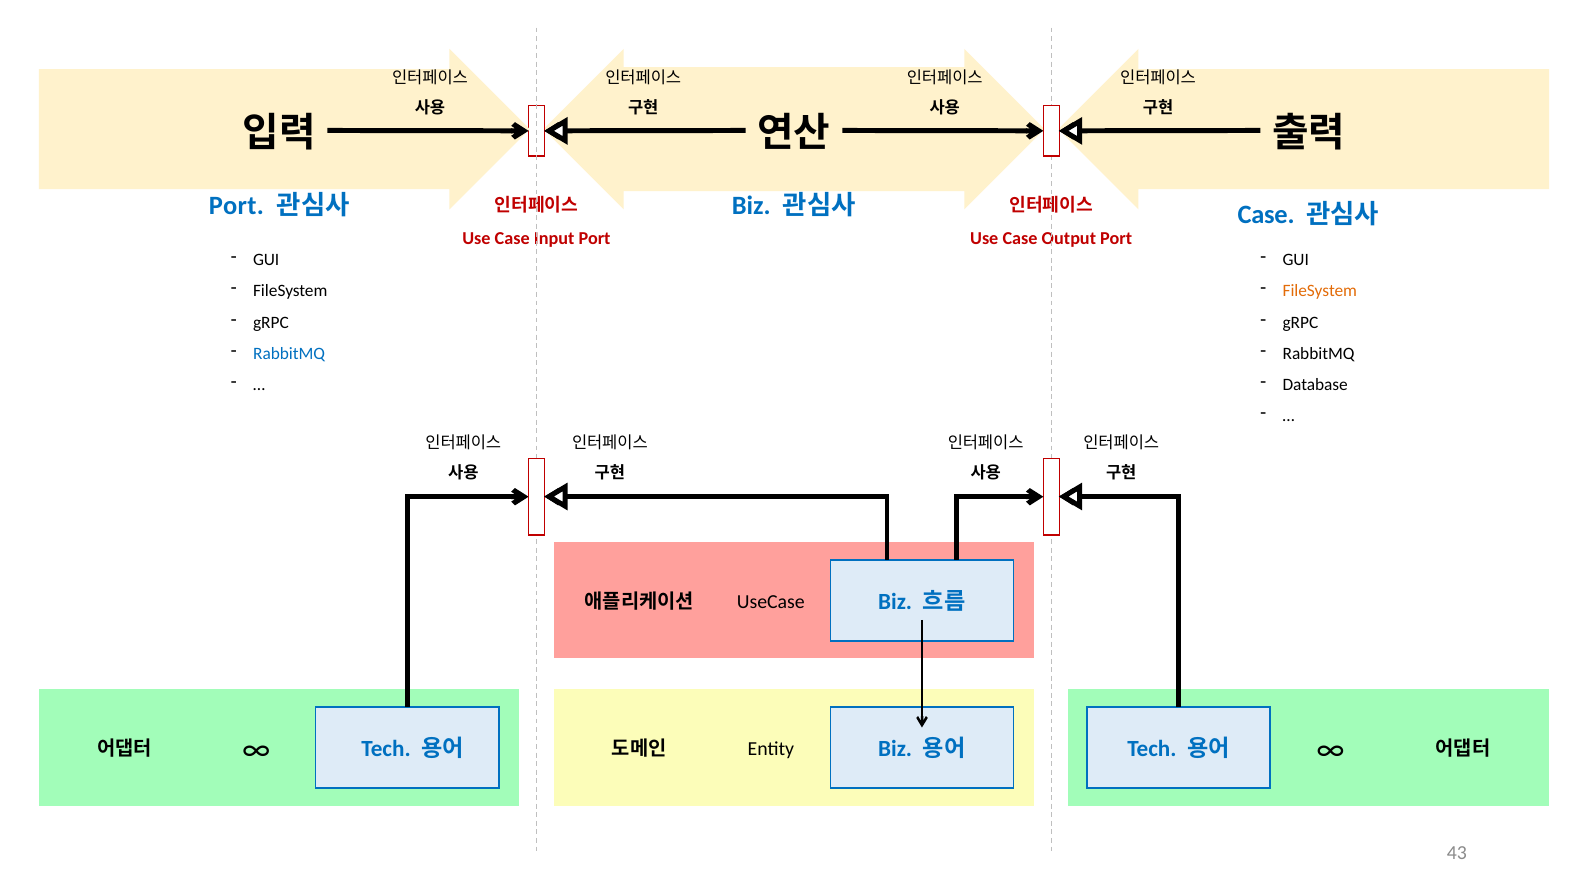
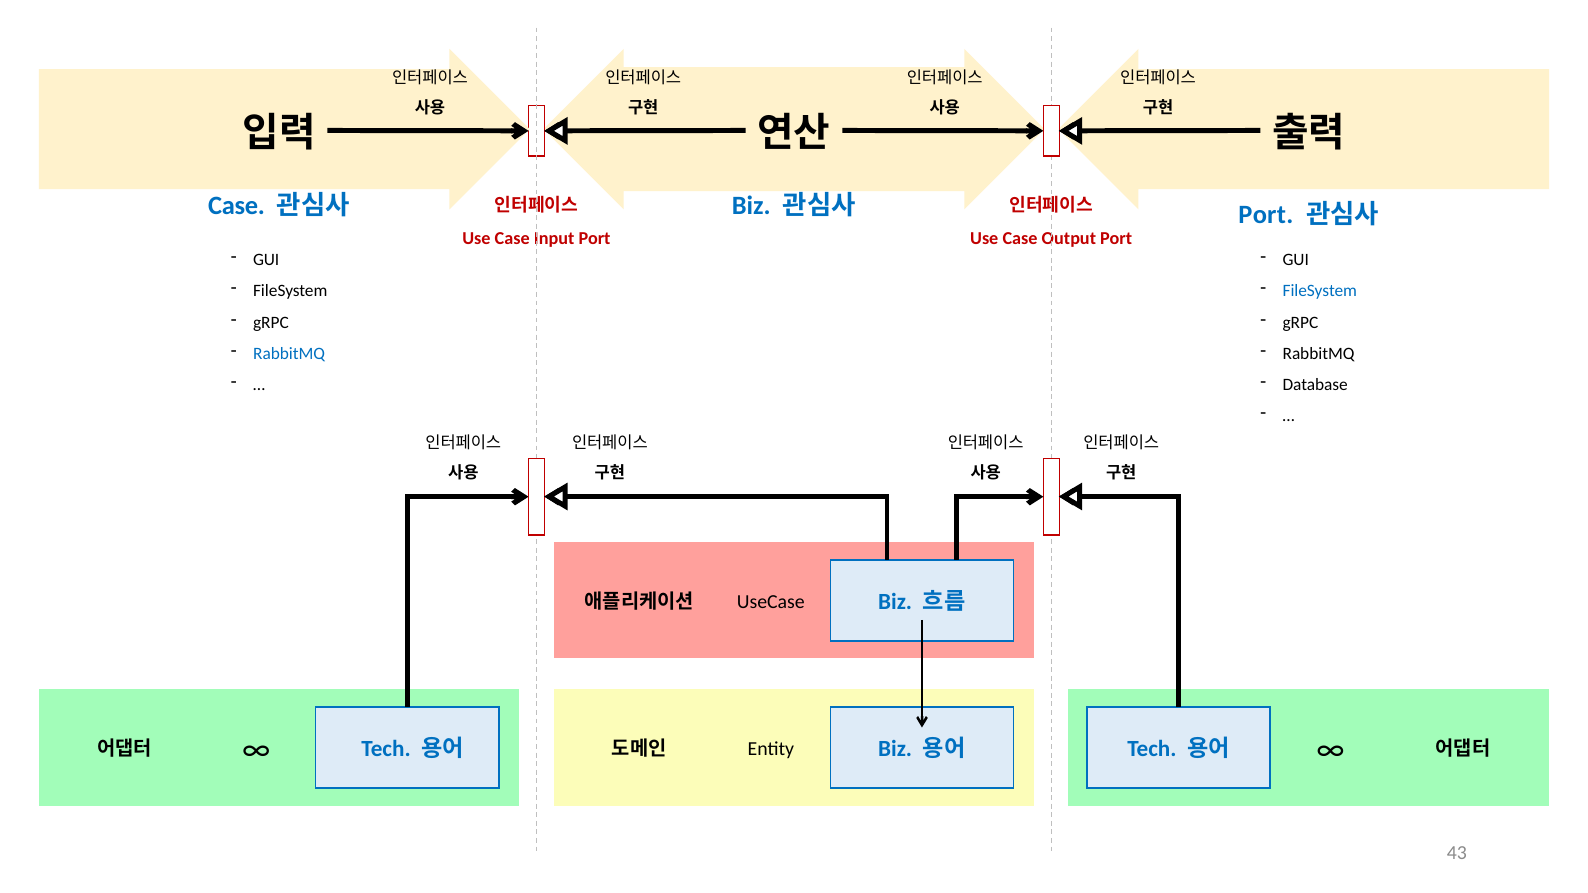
Port: Port -> Case (237, 206)
Case: Case -> Port (1266, 215)
FileSystem colour: orange -> blue (1320, 291)
